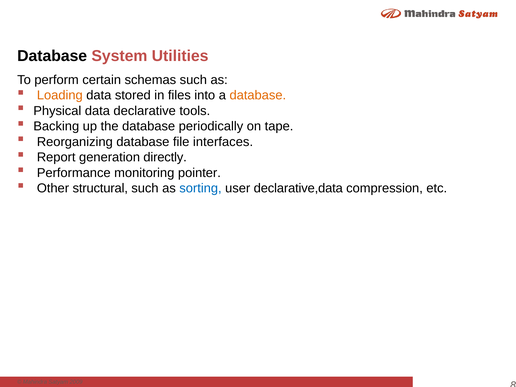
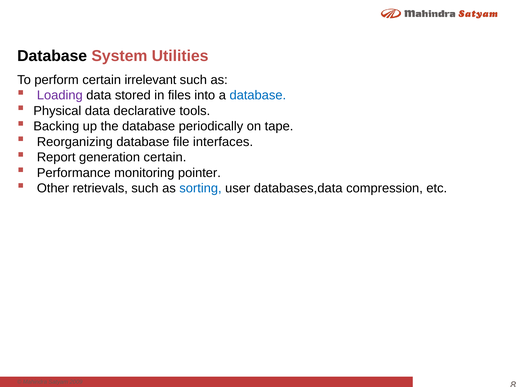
schemas: schemas -> irrelevant (150, 80)
Loading colour: orange -> purple (60, 95)
database colour: orange -> blue (258, 95)
generation directly: directly -> certain (165, 157)
structural: structural -> retrievals (100, 188)
declarative,data: declarative,data -> databases,data (298, 188)
